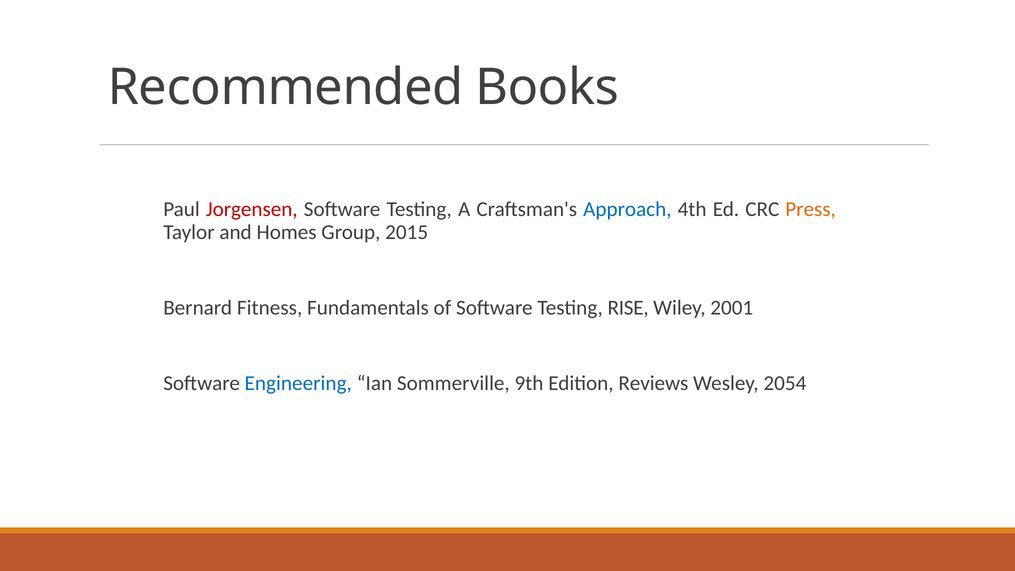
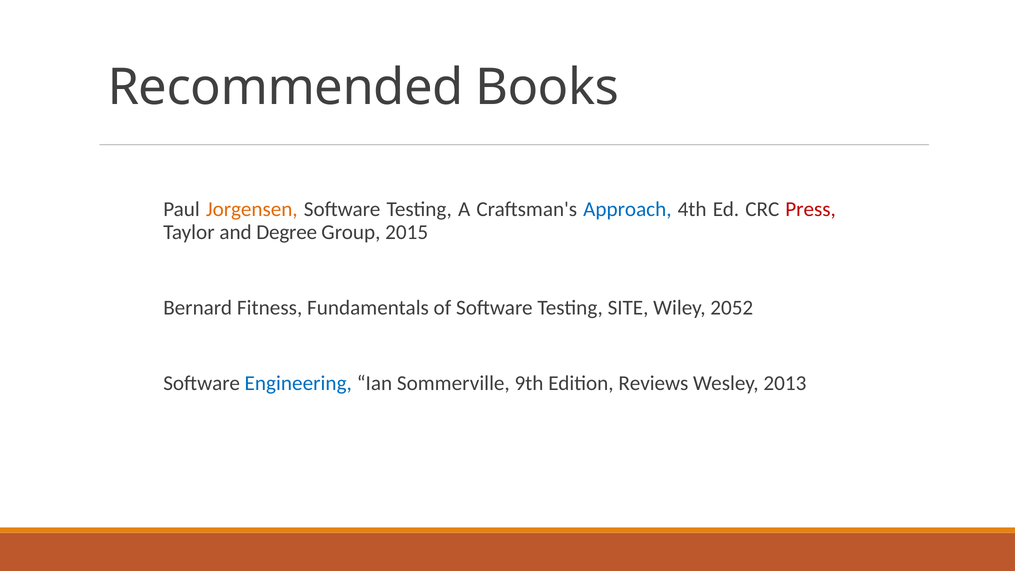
Jorgensen colour: red -> orange (252, 209)
Press colour: orange -> red (811, 209)
Homes: Homes -> Degree (287, 232)
RISE: RISE -> SITE (628, 308)
2001: 2001 -> 2052 (732, 308)
2054: 2054 -> 2013 (785, 383)
